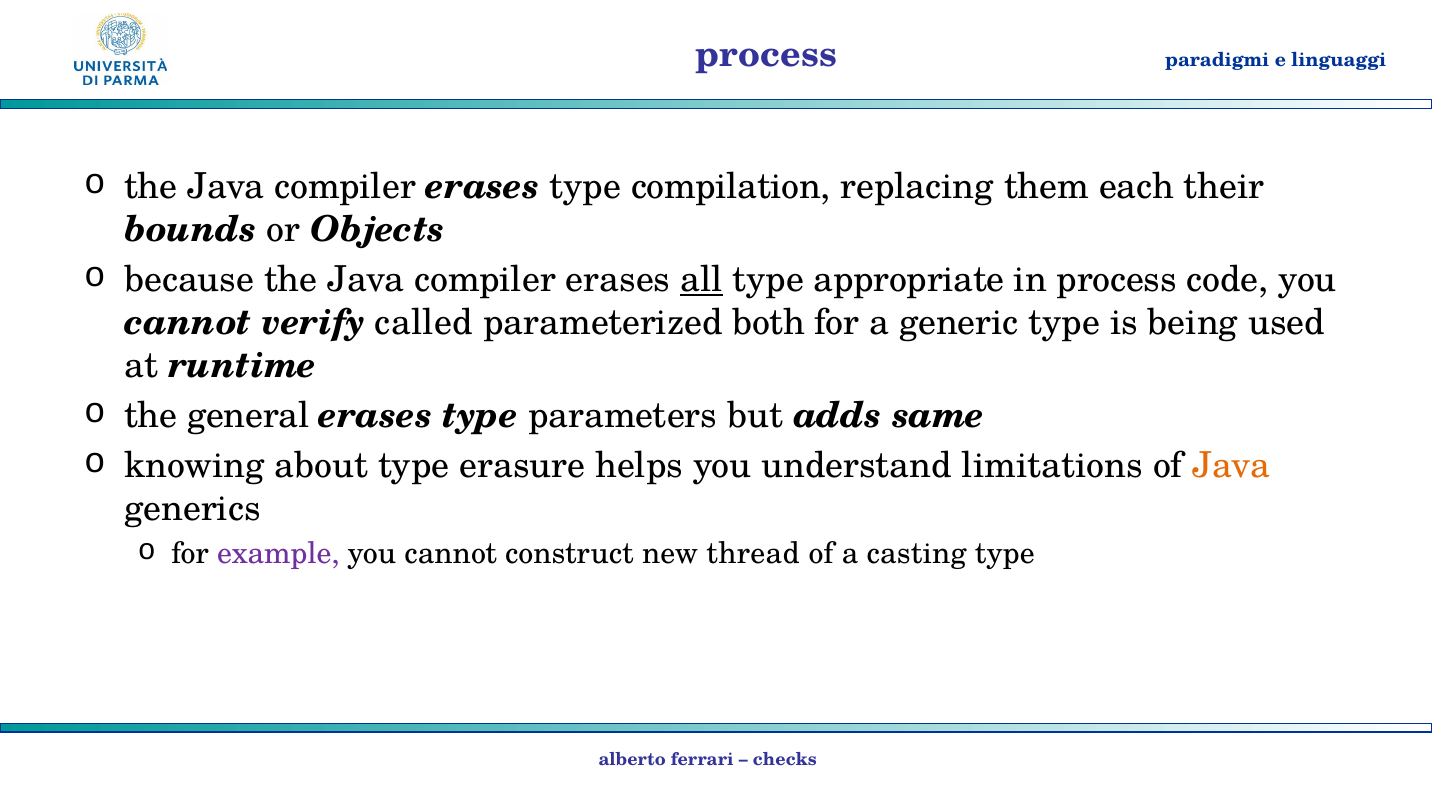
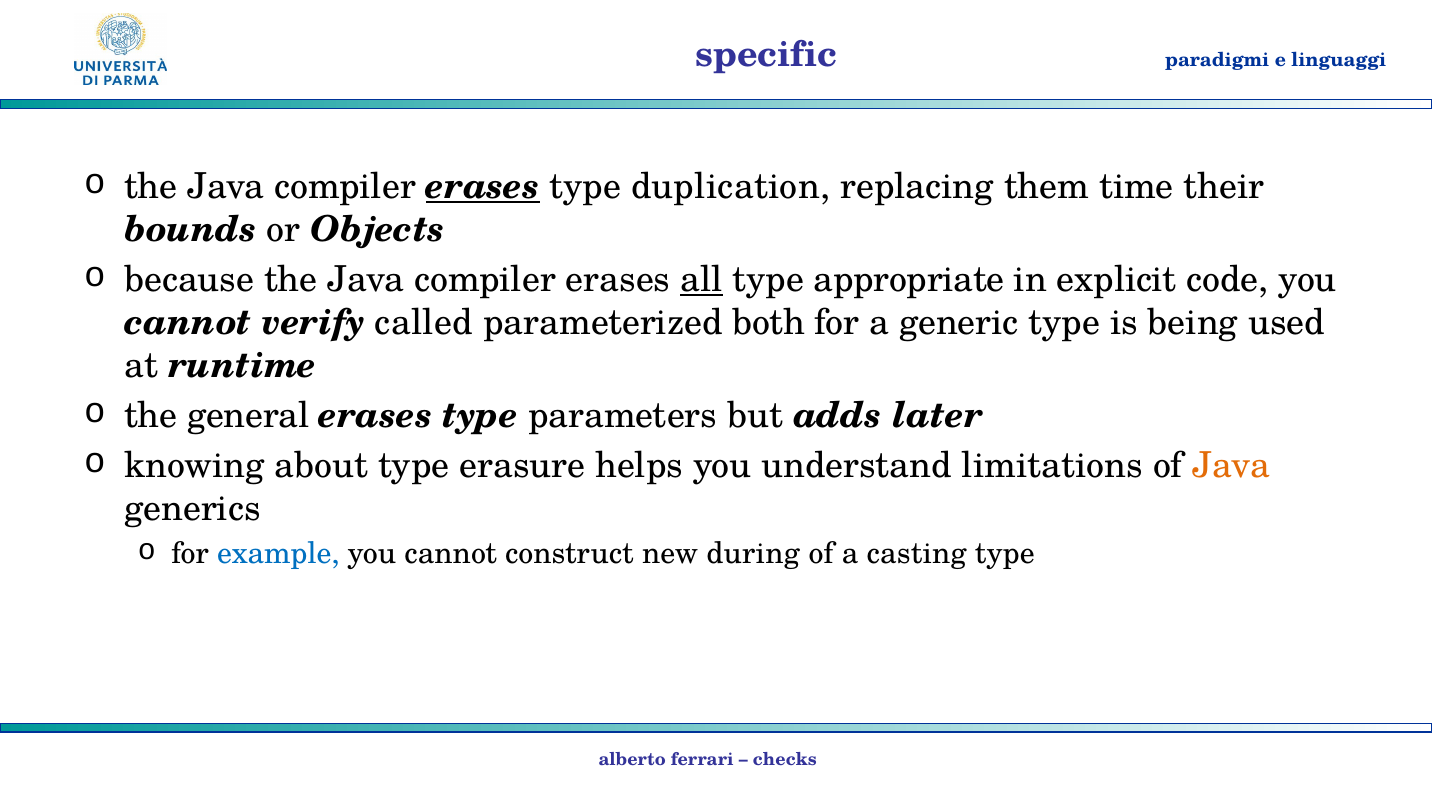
process: process -> specific (767, 54)
erases underline: none -> present (483, 187)
compilation: compilation -> duplication (731, 187)
each: each -> time (1137, 187)
in process: process -> explicit (1117, 280)
same: same -> later (938, 416)
example colour: purple -> blue (278, 554)
thread: thread -> during (753, 554)
